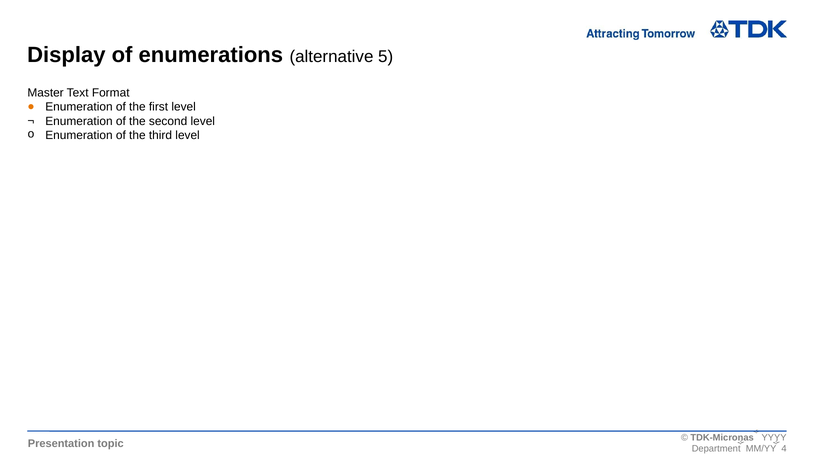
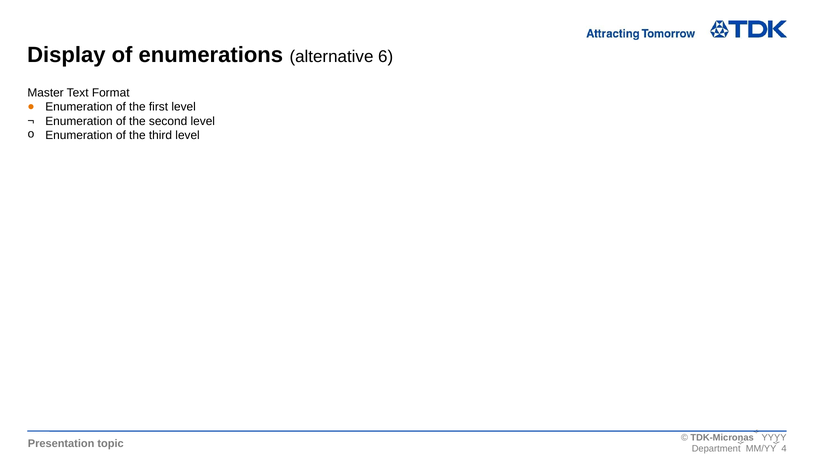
5: 5 -> 6 (386, 57)
